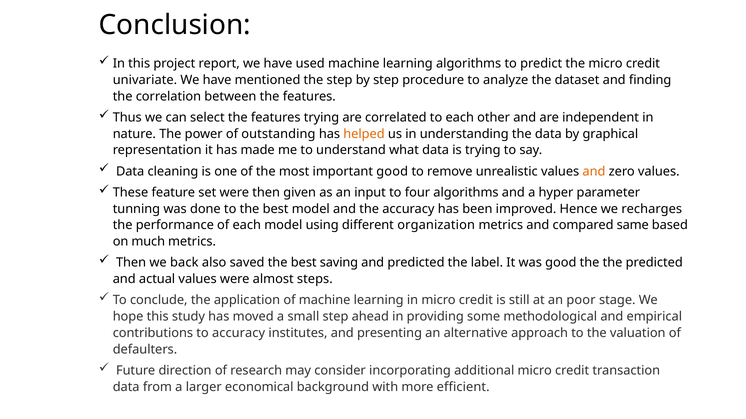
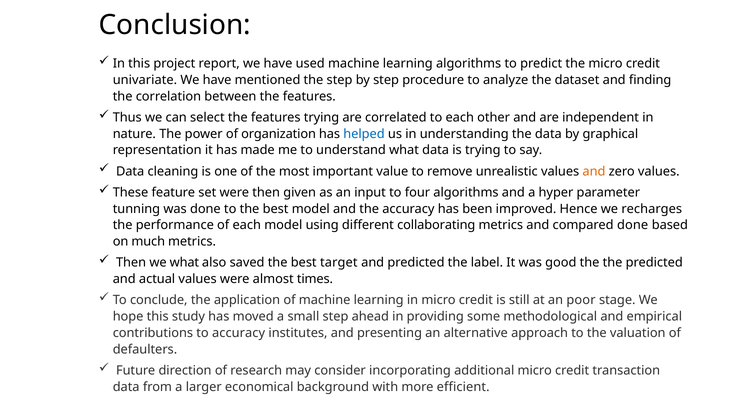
outstanding: outstanding -> organization (279, 134)
helped colour: orange -> blue (364, 134)
important good: good -> value (392, 172)
organization: organization -> collaborating (436, 226)
compared same: same -> done (633, 226)
we back: back -> what (184, 263)
saving: saving -> target (339, 263)
steps: steps -> times (315, 280)
